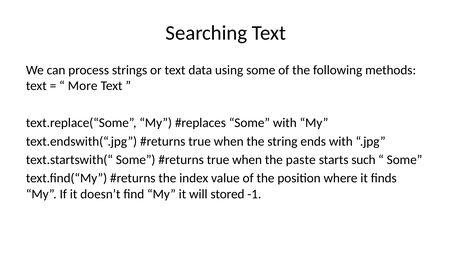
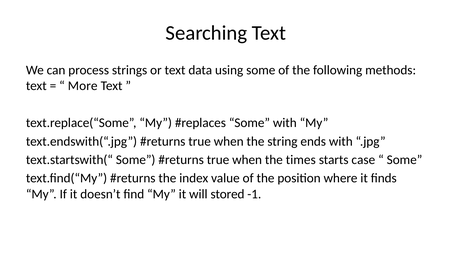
paste: paste -> times (301, 159)
such: such -> case (363, 159)
